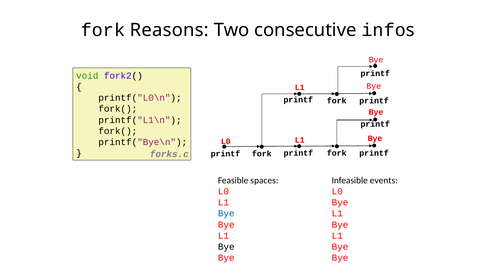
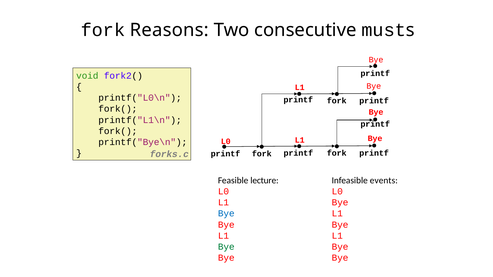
info: info -> must (384, 30)
spaces: spaces -> lecture (264, 181)
Bye colour: black -> green (226, 247)
